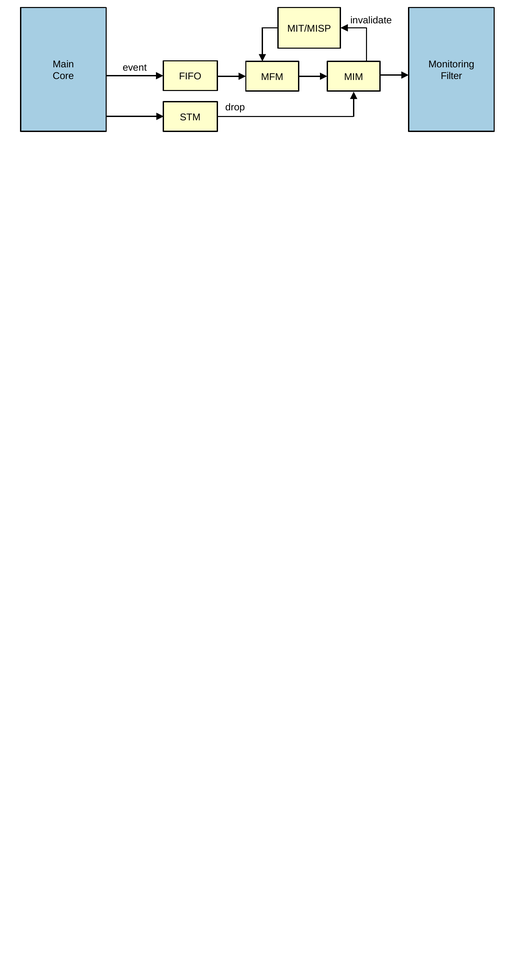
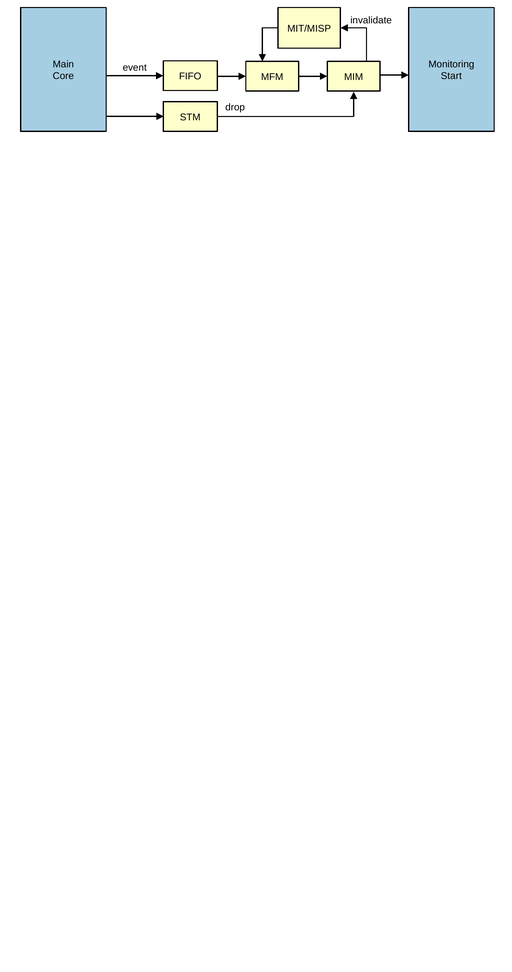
Filter: Filter -> Start (451, 76)
